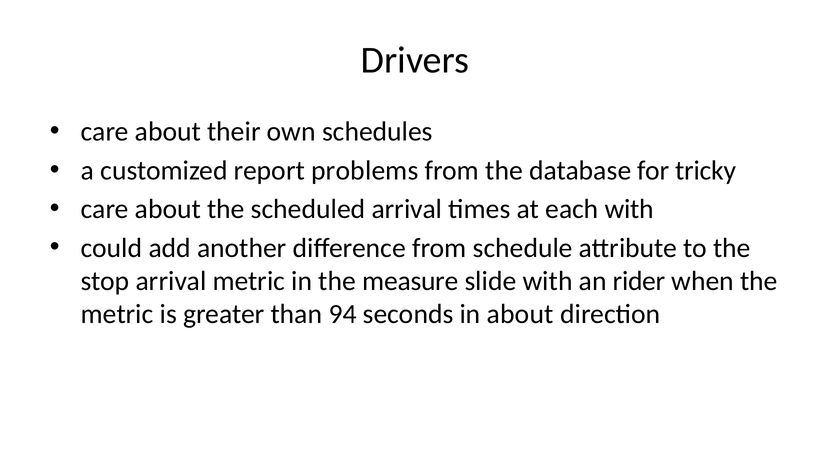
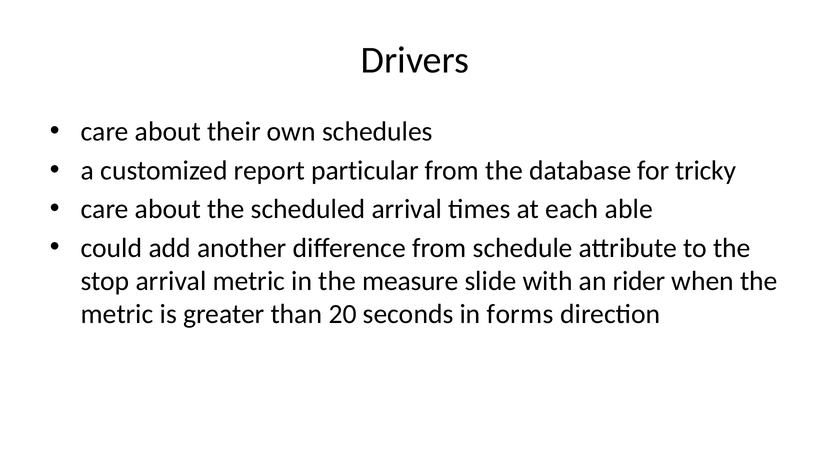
problems: problems -> particular (365, 170)
each with: with -> able (629, 209)
94: 94 -> 20 (343, 314)
in about: about -> forms (520, 314)
